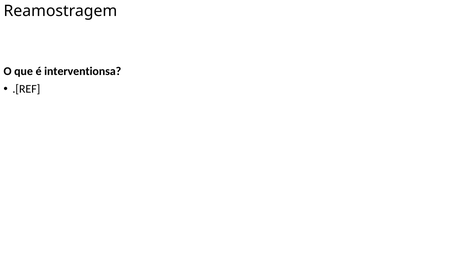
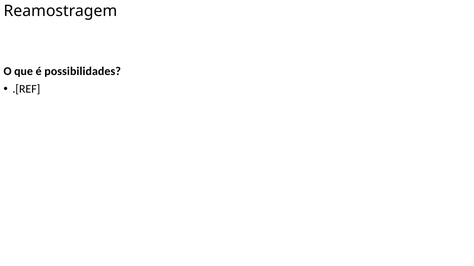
interventionsa: interventionsa -> possibilidades (83, 71)
